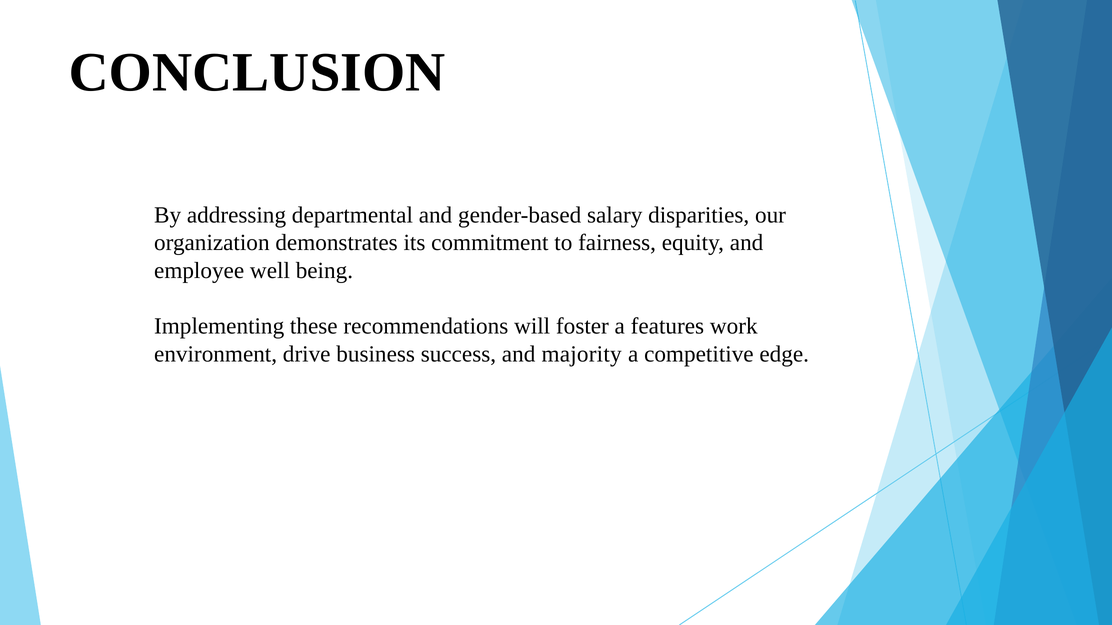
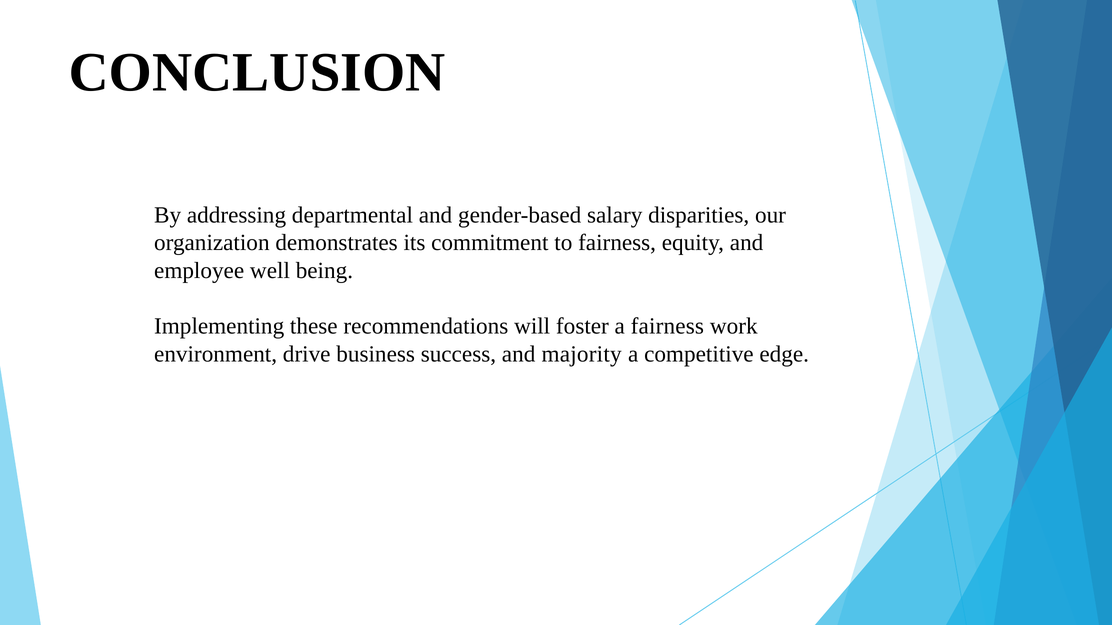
a features: features -> fairness (667, 326)
